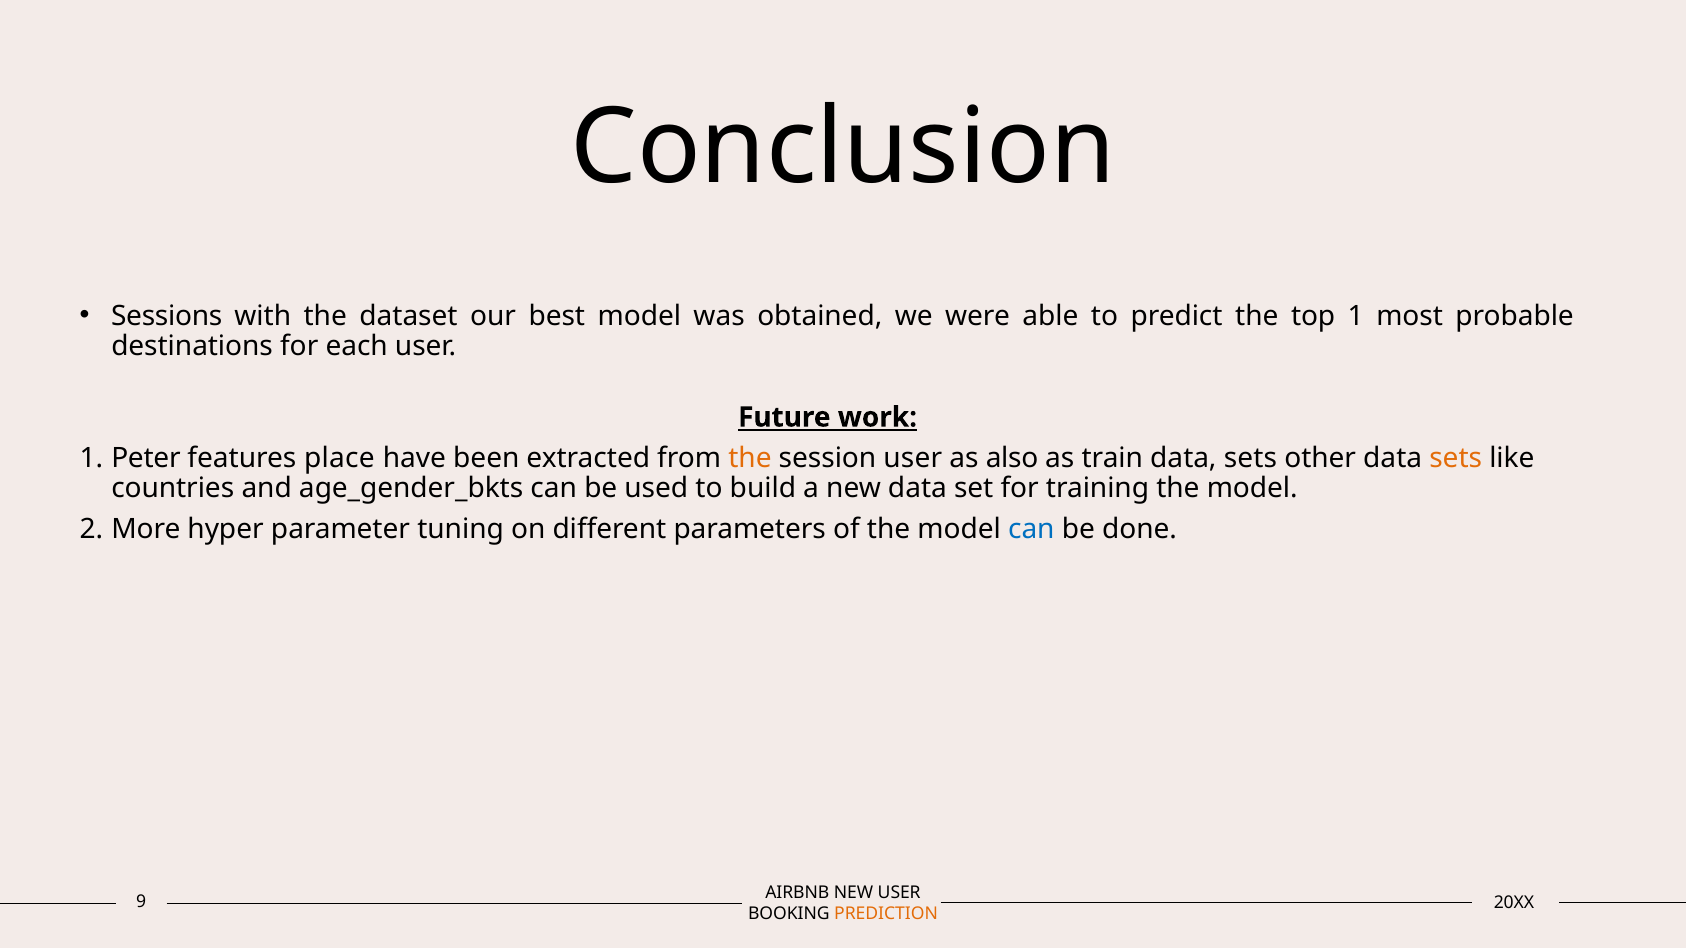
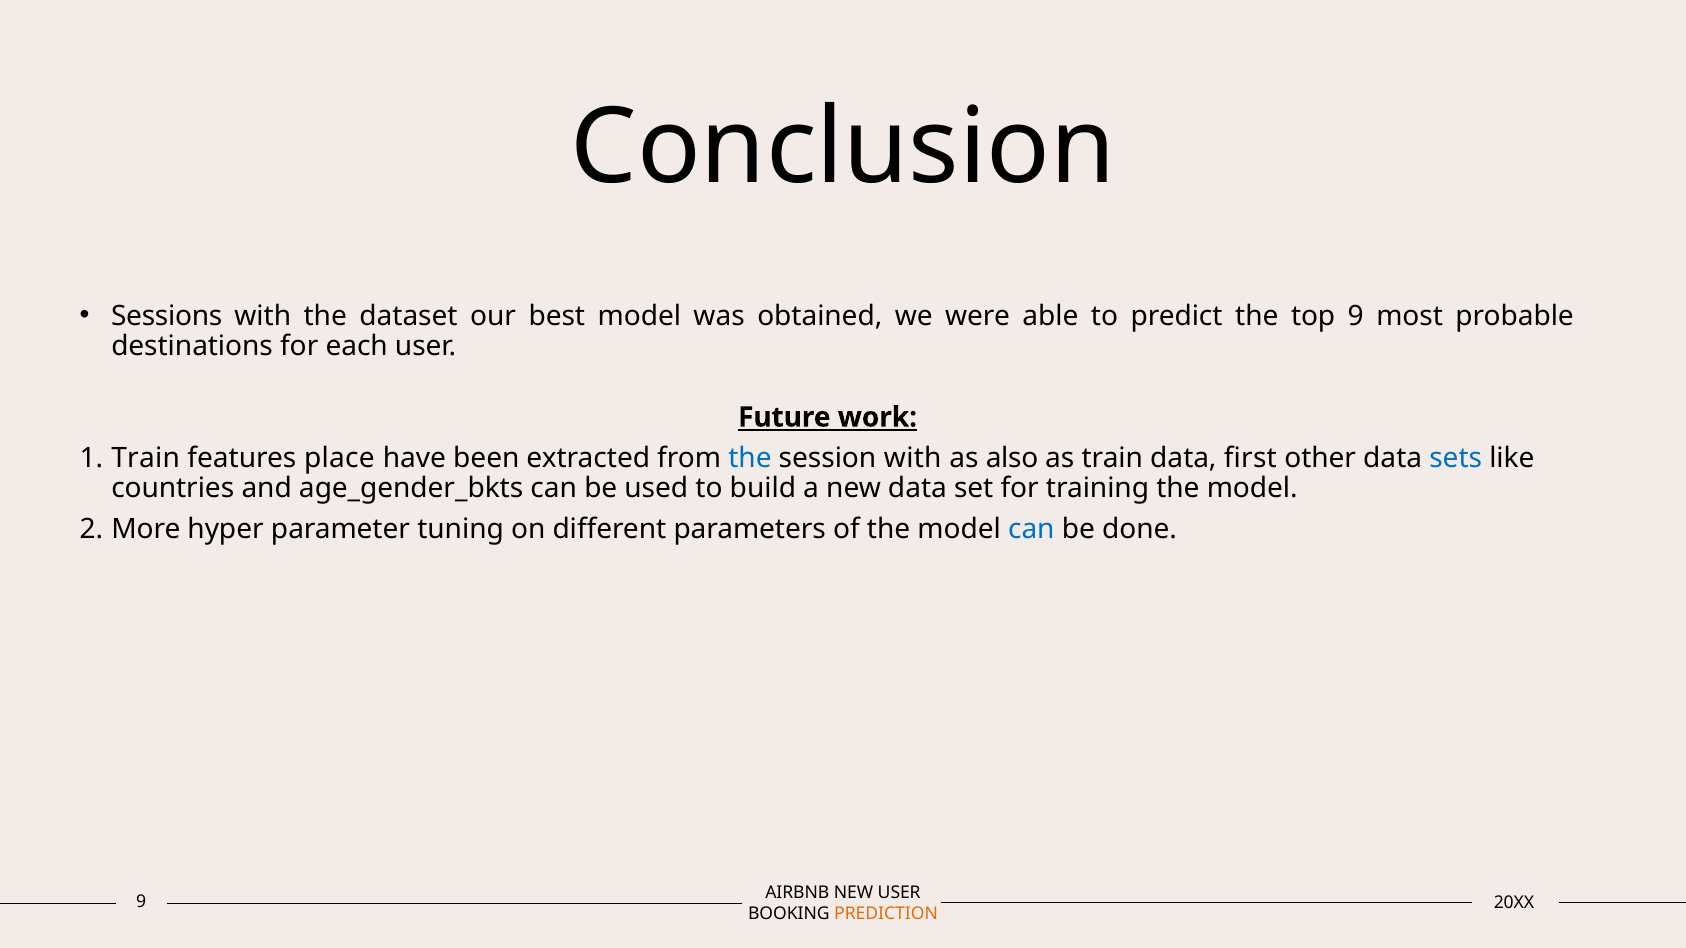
top 1: 1 -> 9 (1356, 316)
Peter: Peter -> Train (146, 458)
the colour: orange -> blue (750, 458)
session user: user -> with (913, 458)
train data sets: sets -> first (1250, 458)
sets colour: orange -> blue (1456, 458)
